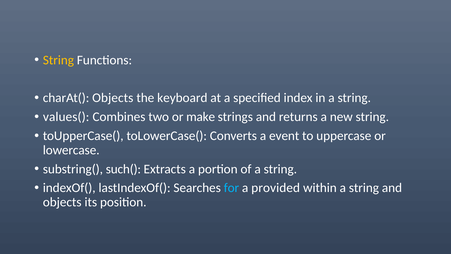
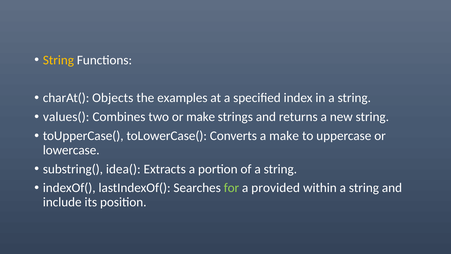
keyboard: keyboard -> examples (182, 98)
a event: event -> make (284, 136)
such(: such( -> idea( (123, 169)
for colour: light blue -> light green (231, 188)
objects: objects -> include (62, 202)
